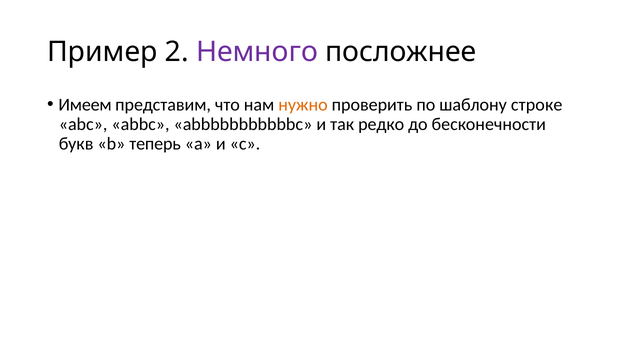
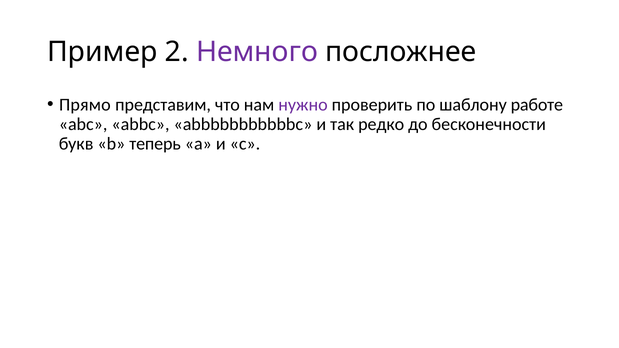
Имеем: Имеем -> Прямо (85, 105)
нужно colour: orange -> purple (303, 105)
строке: строке -> работе (537, 105)
